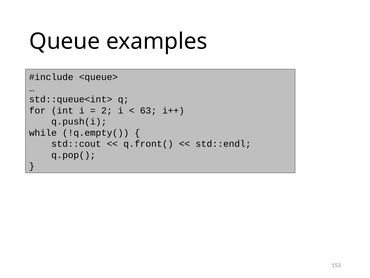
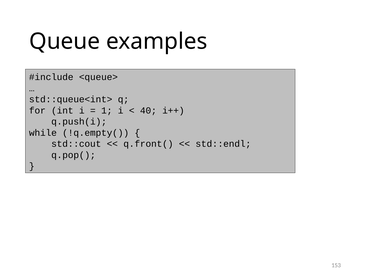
2: 2 -> 1 (107, 110)
63: 63 -> 40 (148, 110)
